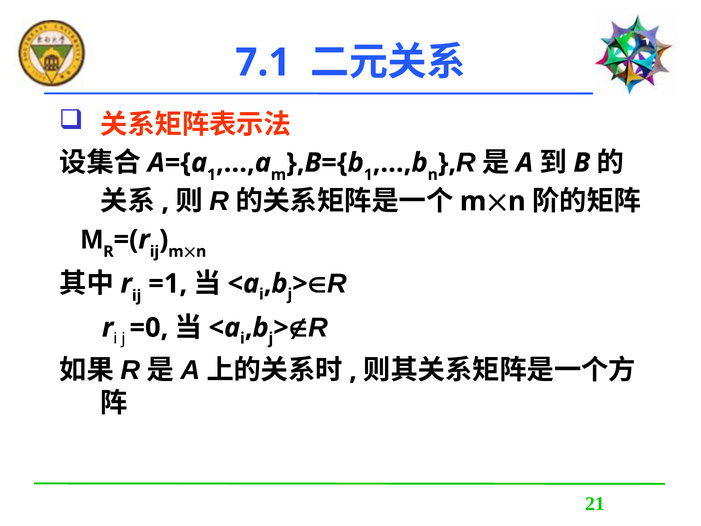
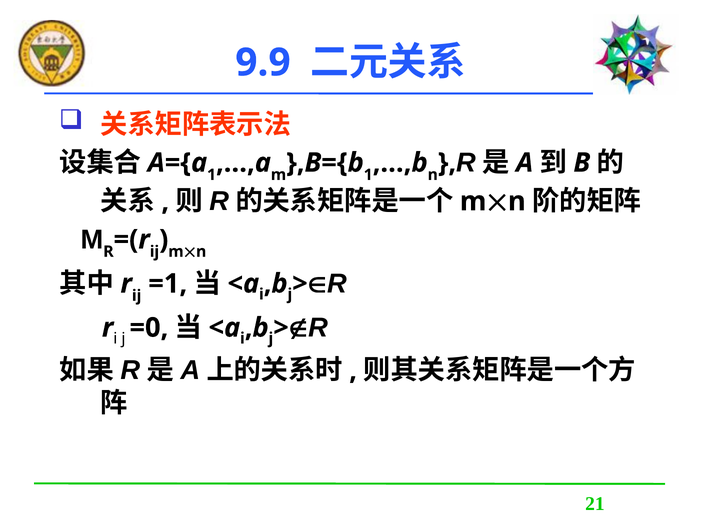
7.1: 7.1 -> 9.9 (263, 63)
